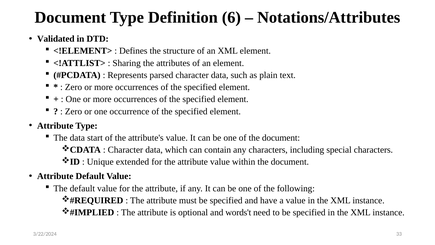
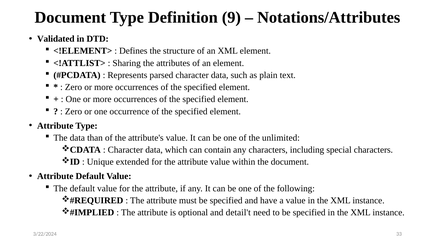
6: 6 -> 9 (231, 17)
start: start -> than (95, 138)
of the document: document -> unlimited (281, 138)
words't: words't -> detail't (238, 212)
